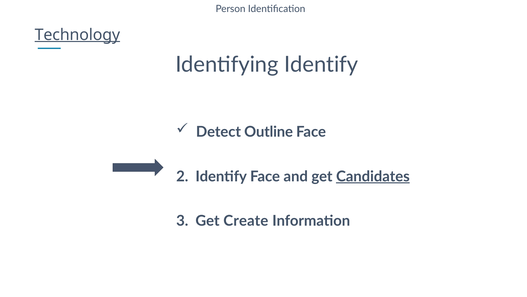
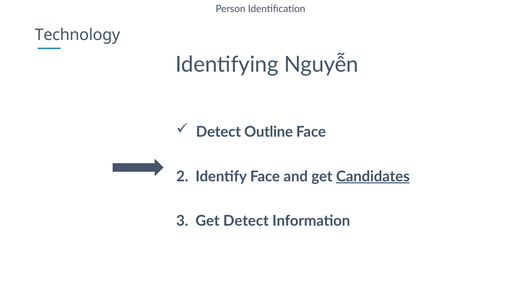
Technology underline: present -> none (77, 35)
Identifying Identify: Identify -> Nguyễn (321, 65)
Get Create: Create -> Detect (246, 221)
